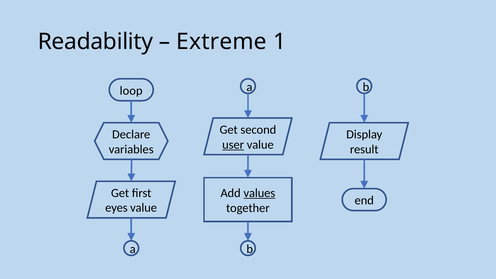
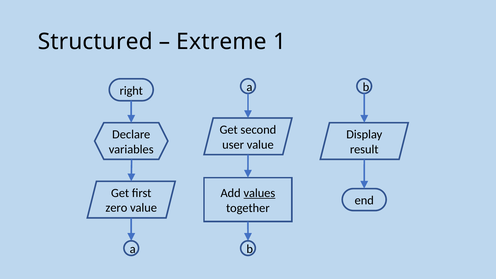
Readability: Readability -> Structured (95, 42)
loop: loop -> right (131, 91)
user underline: present -> none (233, 145)
eyes: eyes -> zero (116, 208)
